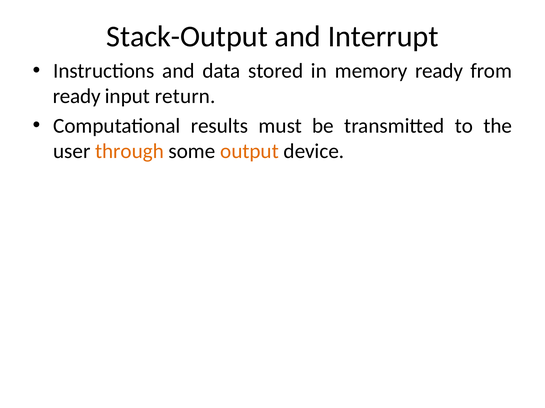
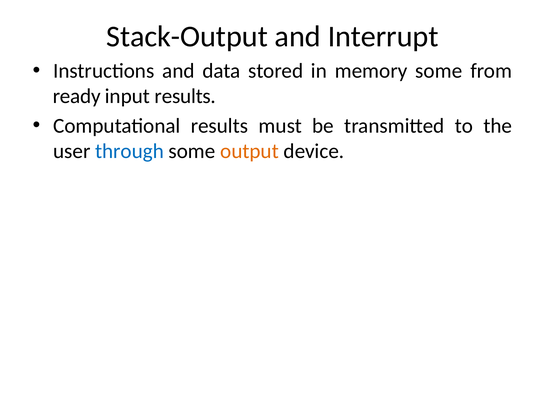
memory ready: ready -> some (439, 71)
input return: return -> results (185, 96)
through colour: orange -> blue (130, 151)
